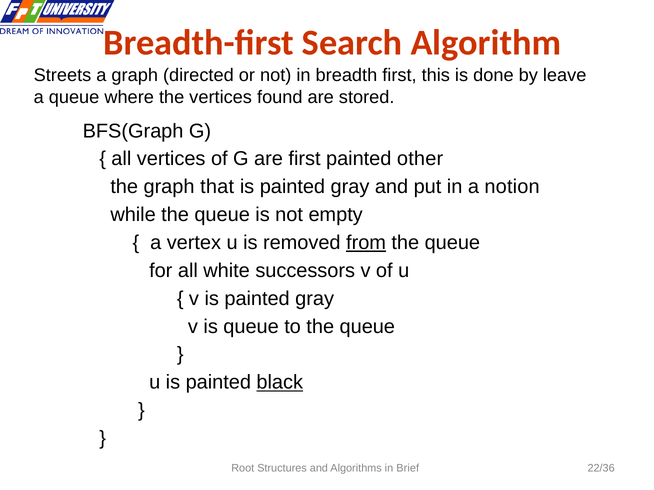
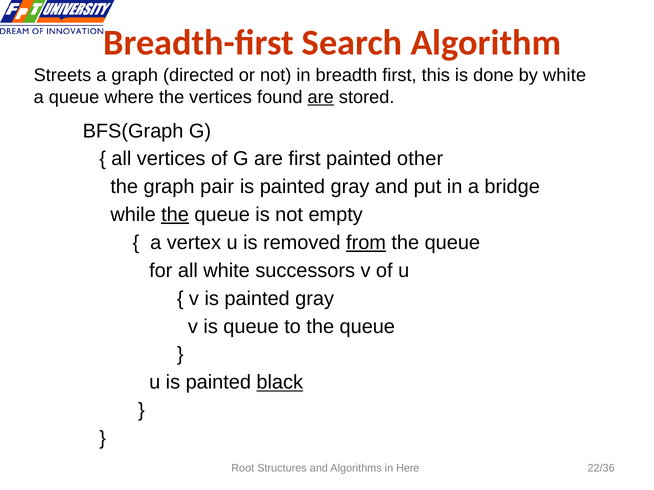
by leave: leave -> white (565, 75)
are underline: none -> present (321, 97)
that: that -> pair (217, 187)
notion: notion -> bridge (512, 187)
the underline: none -> present (175, 215)
Brief: Brief -> Here (408, 468)
